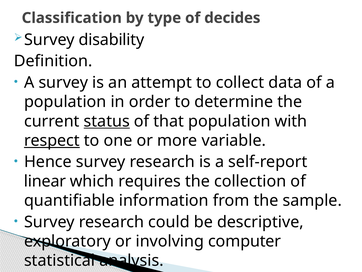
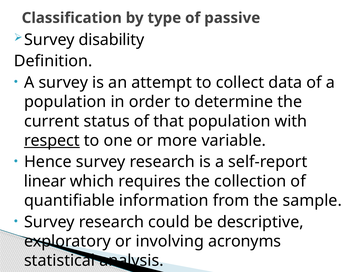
decides: decides -> passive (232, 18)
status underline: present -> none (107, 121)
computer: computer -> acronyms (245, 241)
